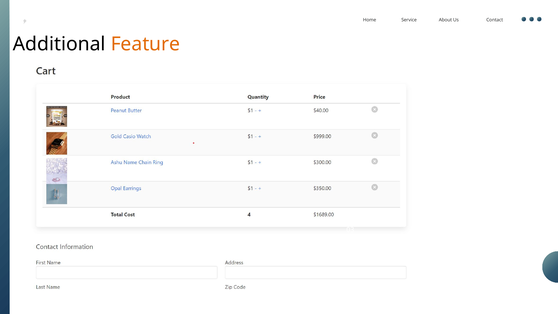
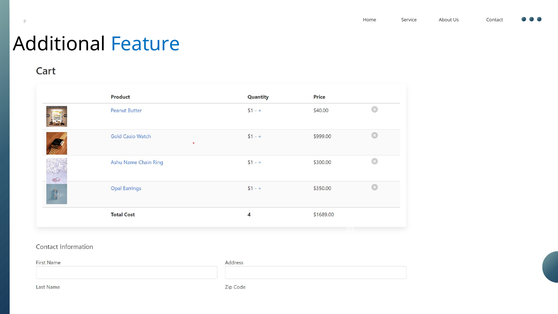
Feature colour: orange -> blue (145, 44)
